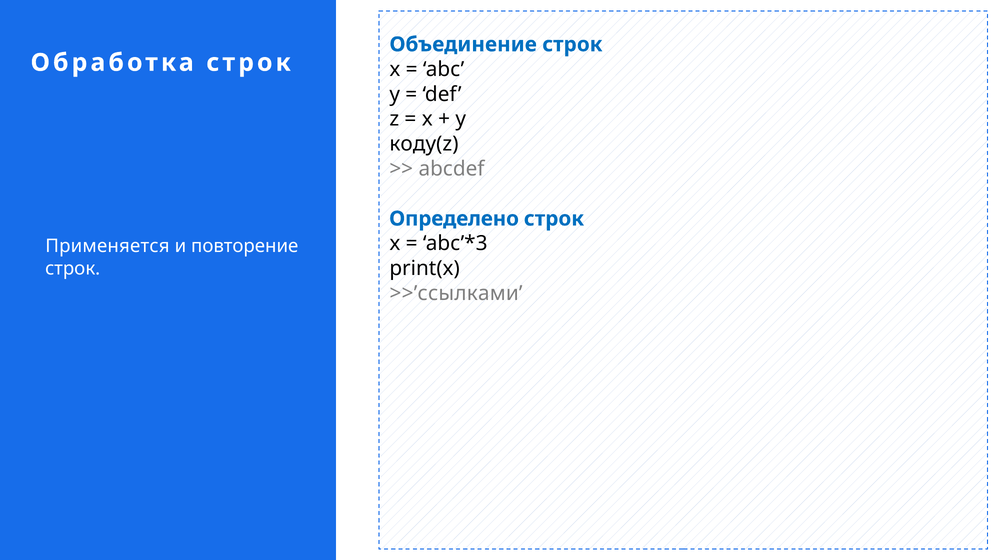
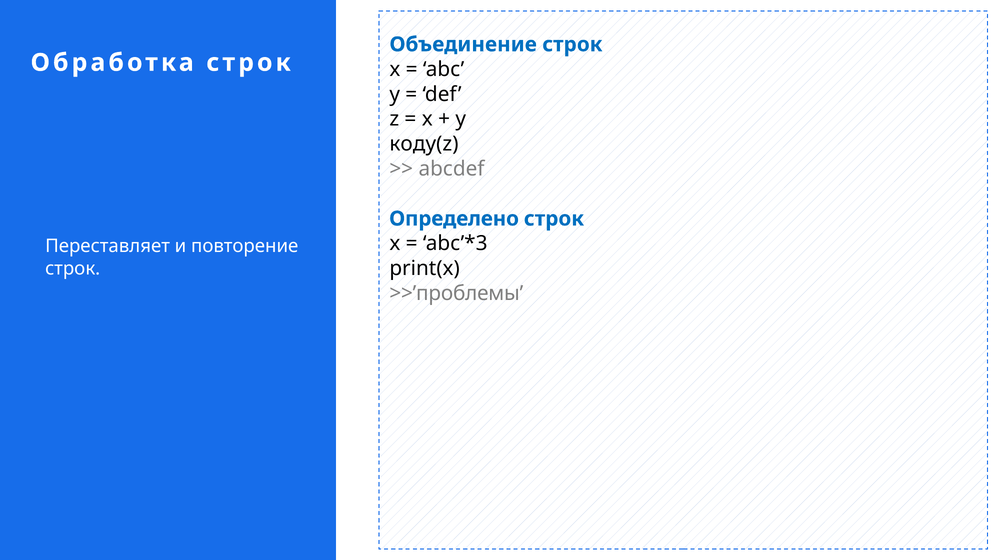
Применяется: Применяется -> Переставляет (108, 246)
>>’ссылками: >>’ссылками -> >>’проблемы (456, 293)
